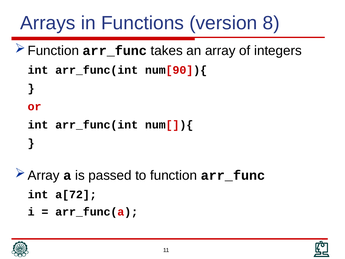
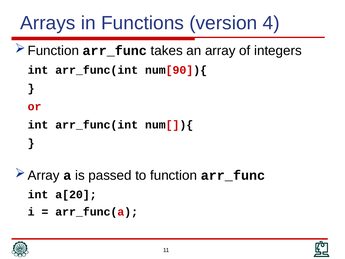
8: 8 -> 4 (271, 23)
a[72: a[72 -> a[20 (76, 194)
